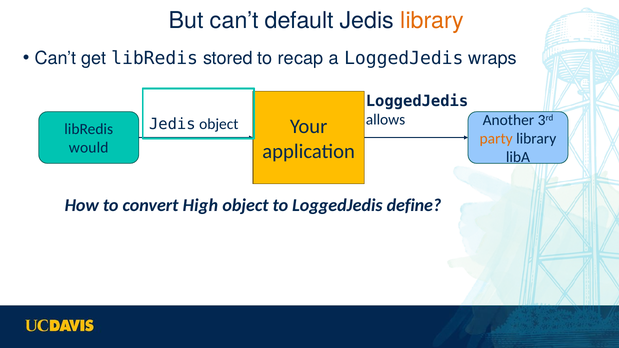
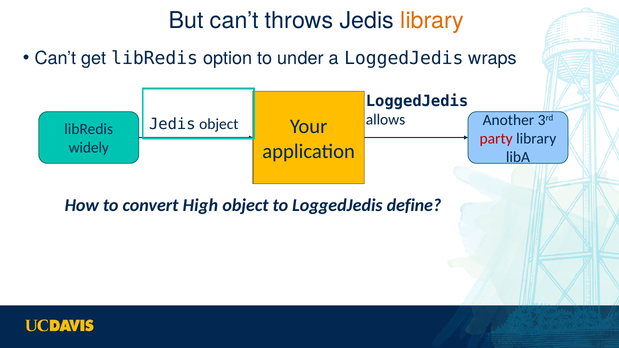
default: default -> throws (299, 21)
stored: stored -> option (228, 59)
recap: recap -> under (301, 59)
party colour: orange -> red (496, 139)
would: would -> widely (89, 148)
